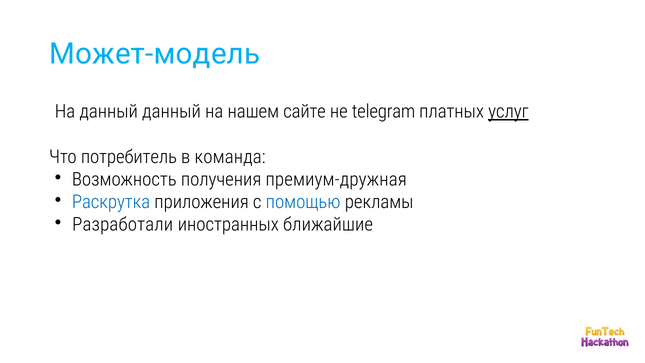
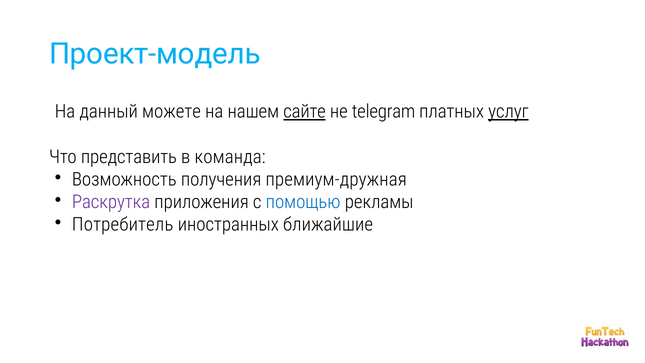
Может-модель: Может-модель -> Проект-модель (155, 54)
данный данный: данный -> можете (172, 112)
сайте underline: none -> present (305, 112)
потребитель: потребитель -> представить (129, 157)
Раскрутка colour: blue -> purple (111, 202)
Разработали: Разработали -> Потребитель (123, 224)
